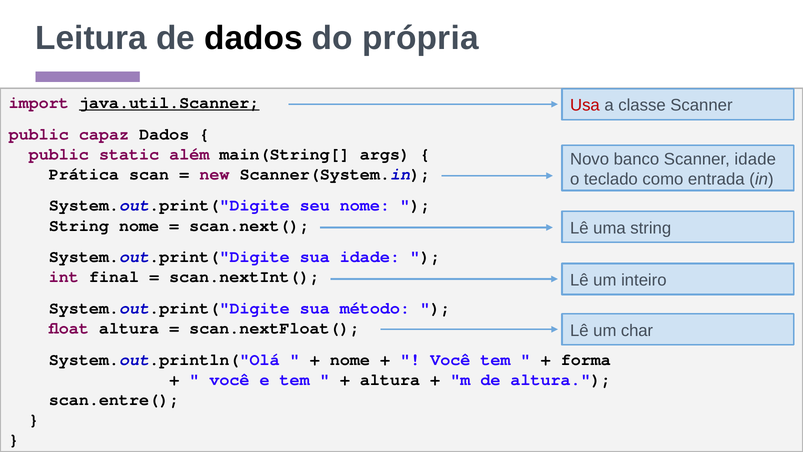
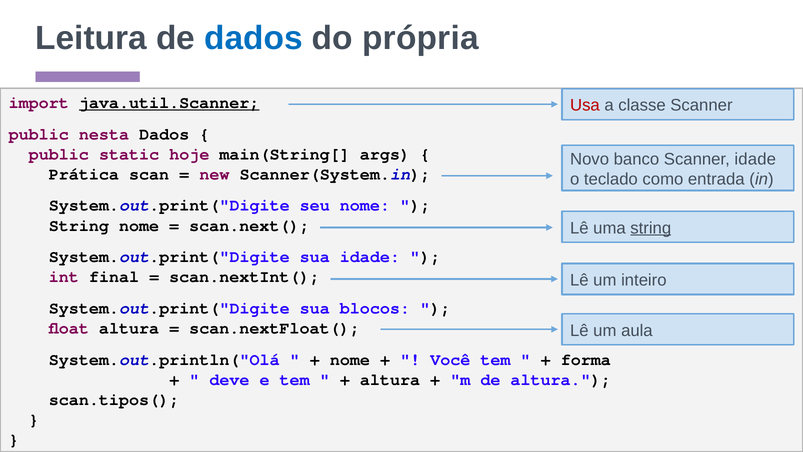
dados colour: black -> blue (254, 38)
capaz: capaz -> nesta (104, 134)
além: além -> hoje (189, 154)
string underline: none -> present (651, 228)
método: método -> blocos (375, 308)
char: char -> aula (637, 330)
você: você -> deve (229, 379)
scan.entre(: scan.entre( -> scan.tipos( (114, 399)
